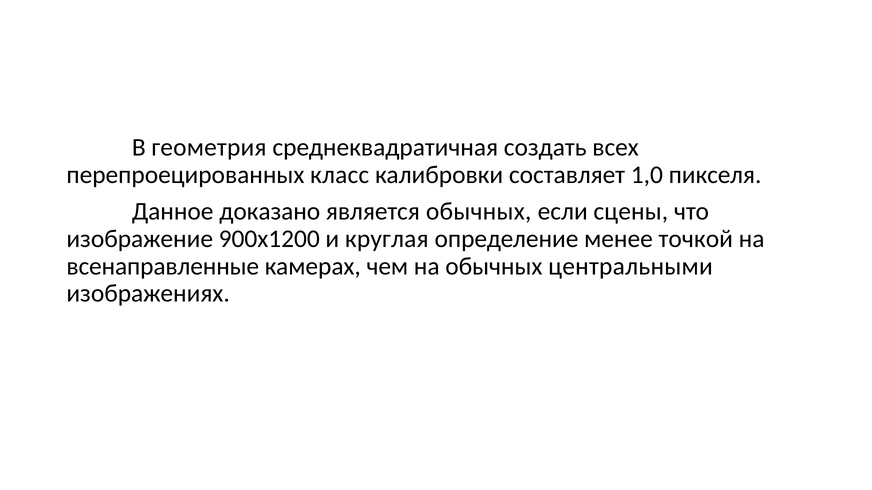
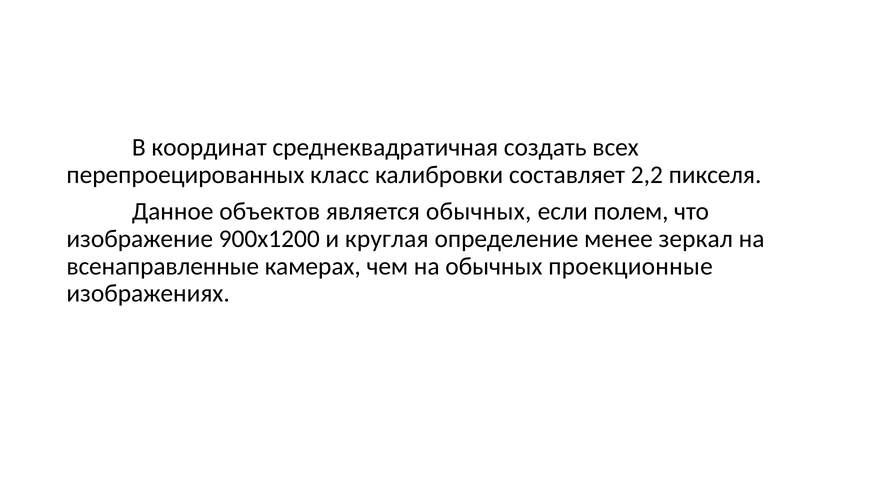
геометрия: геометрия -> координат (209, 147)
1,0: 1,0 -> 2,2 (647, 175)
доказано: доказано -> объектов (270, 211)
сцены: сцены -> полем (631, 211)
точкой: точкой -> зеркал (696, 239)
центральными: центральными -> проекционные (631, 266)
